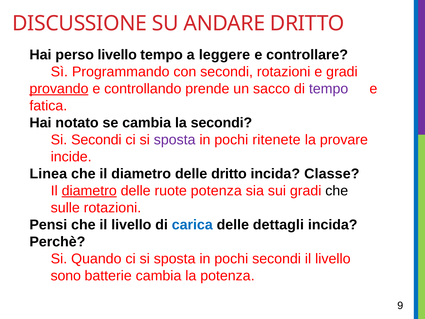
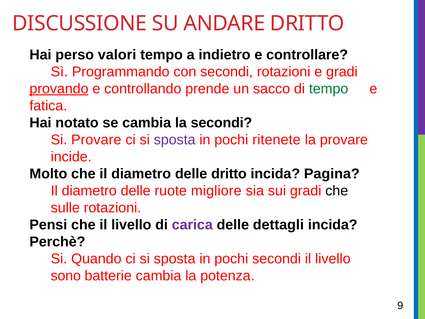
perso livello: livello -> valori (117, 55)
leggere: leggere -> indietro (225, 55)
tempo colour: purple -> green (329, 89)
Si Secondi: Secondi -> Provare (96, 140)
Linea: Linea -> Molto (48, 174)
Classe: Classe -> Pagina (332, 174)
diametro underline: present -> none (89, 191)
ruote potenza: potenza -> migliore (216, 191)
carica colour: blue -> purple (192, 225)
